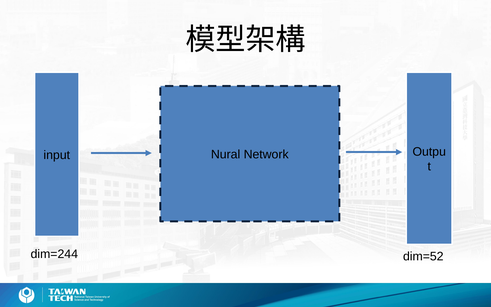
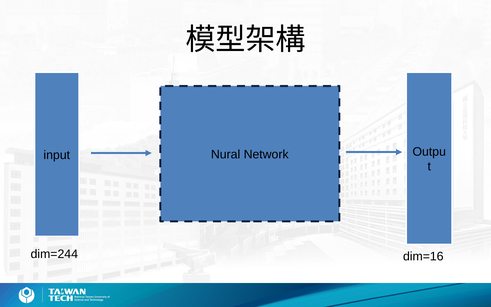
dim=52: dim=52 -> dim=16 (423, 256)
